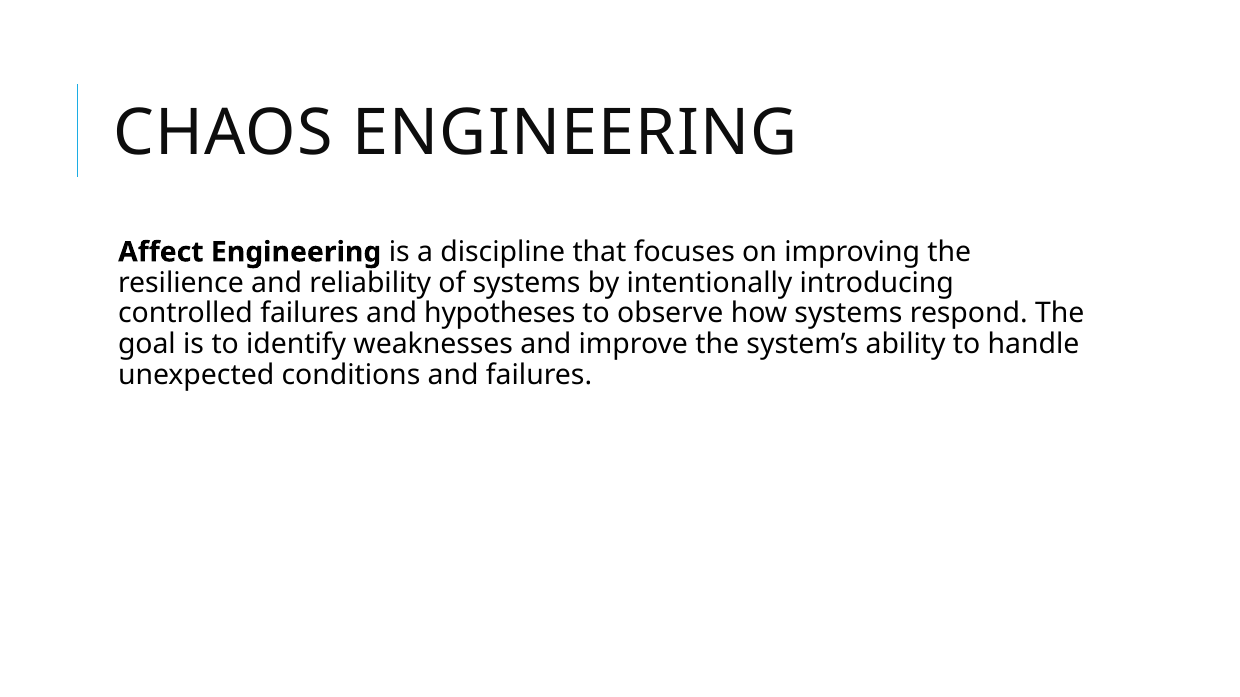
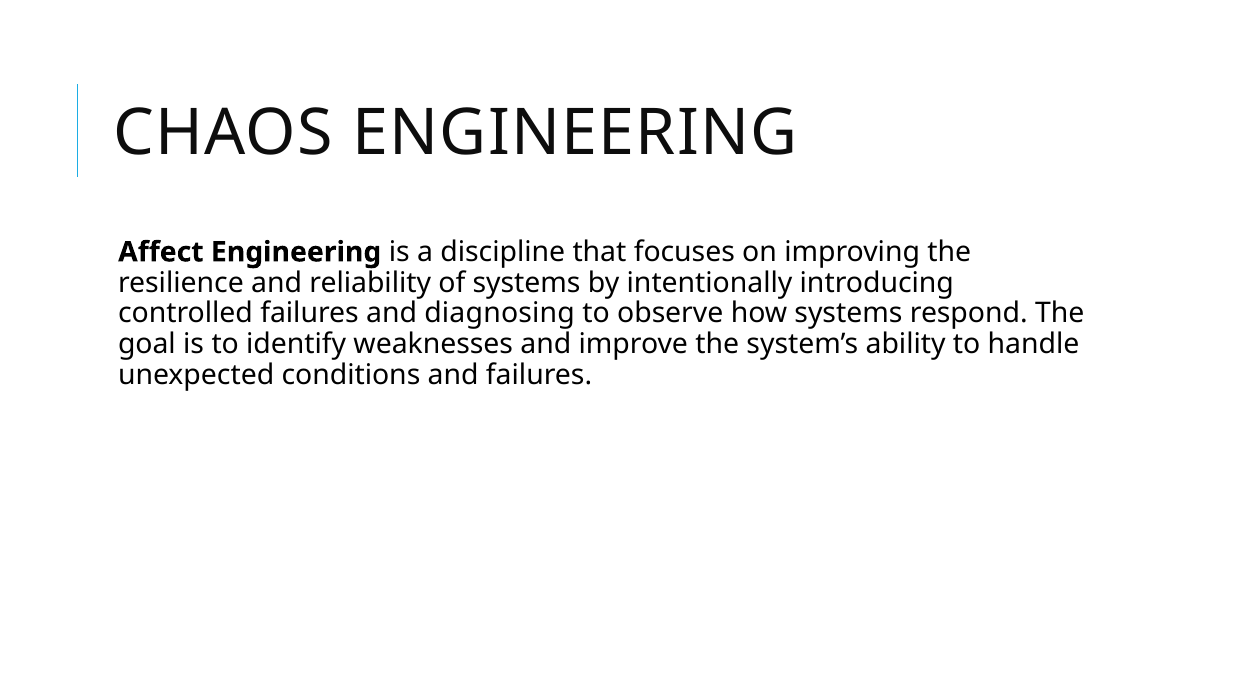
hypotheses: hypotheses -> diagnosing (500, 314)
